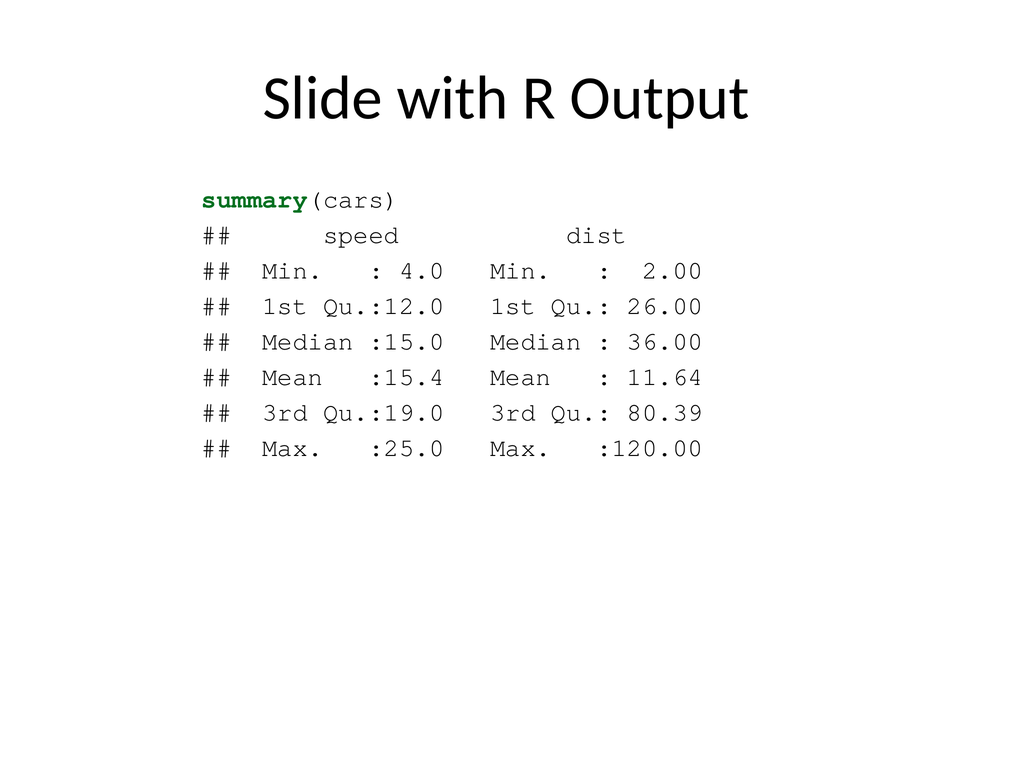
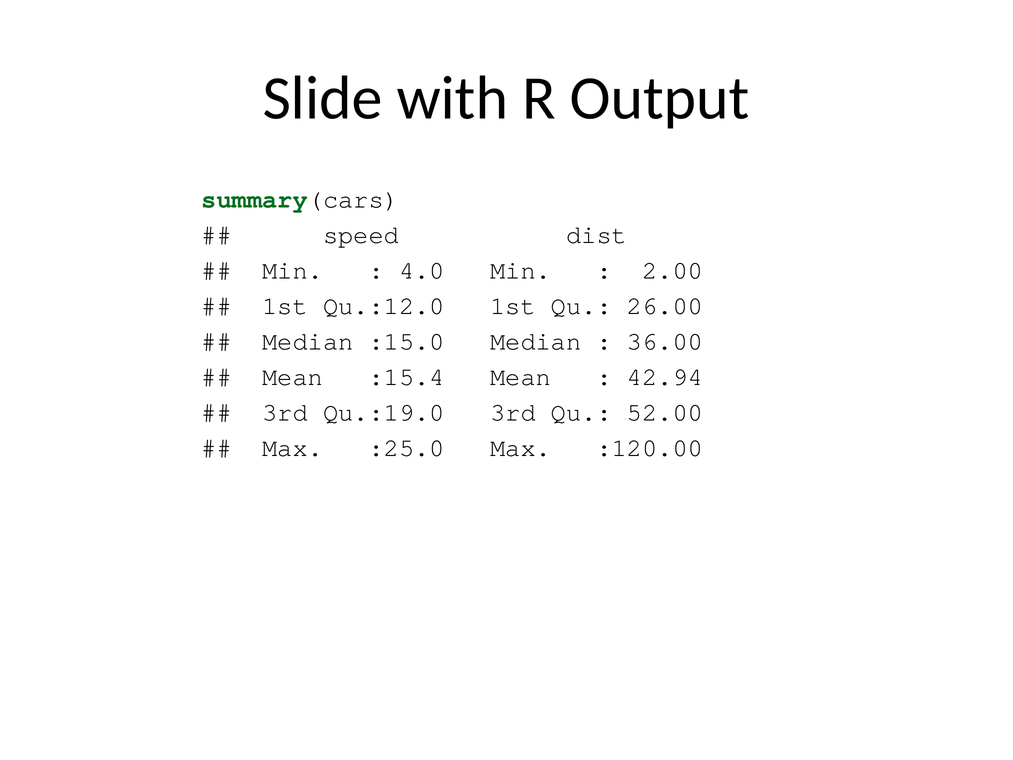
11.64: 11.64 -> 42.94 (665, 377)
80.39: 80.39 -> 52.00 (665, 412)
